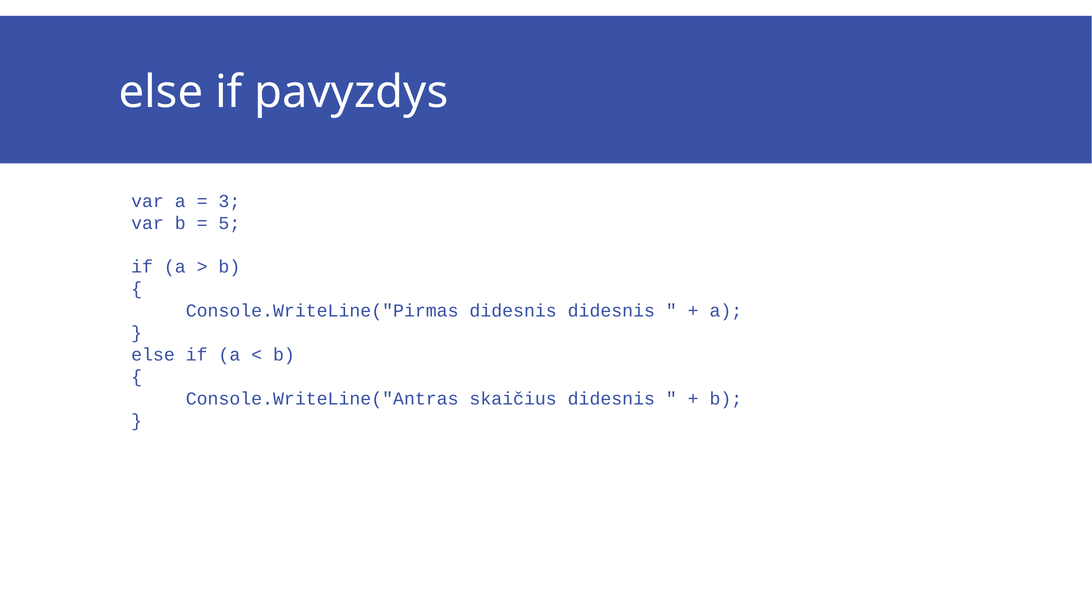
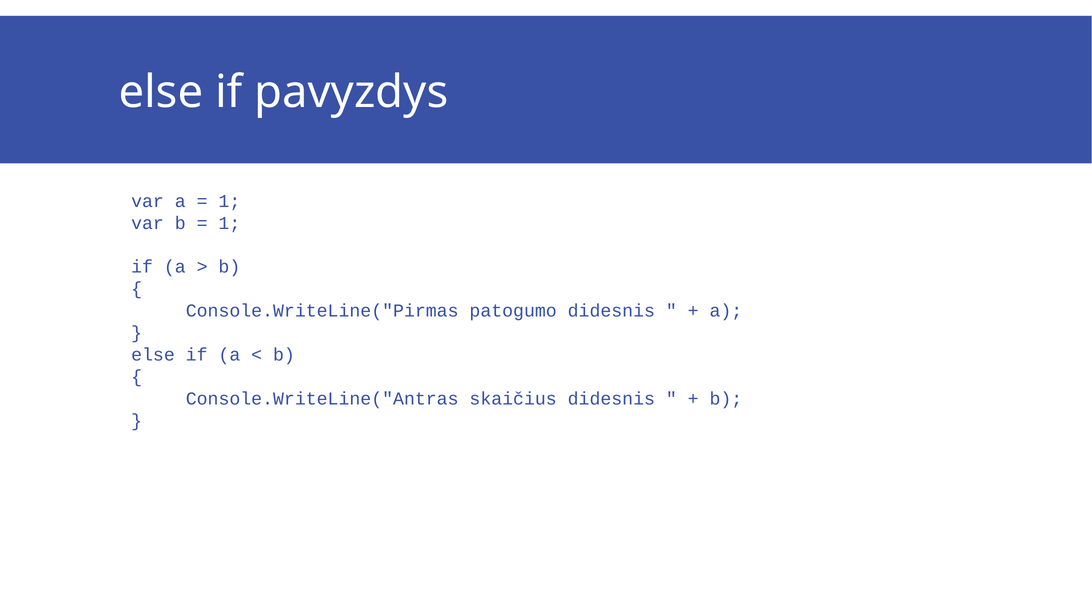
3: 3 -> 1 (229, 201)
5: 5 -> 1 (229, 223)
Console.WriteLine("Pirmas didesnis: didesnis -> patogumo (513, 310)
